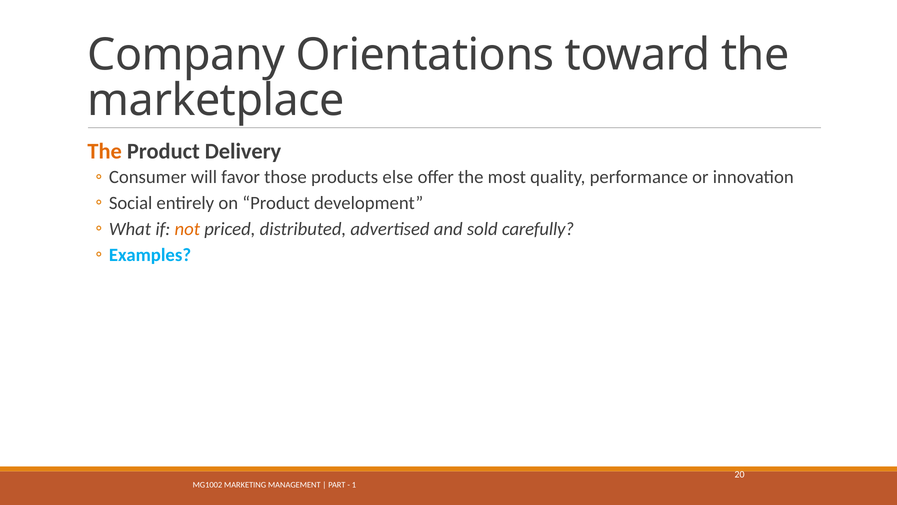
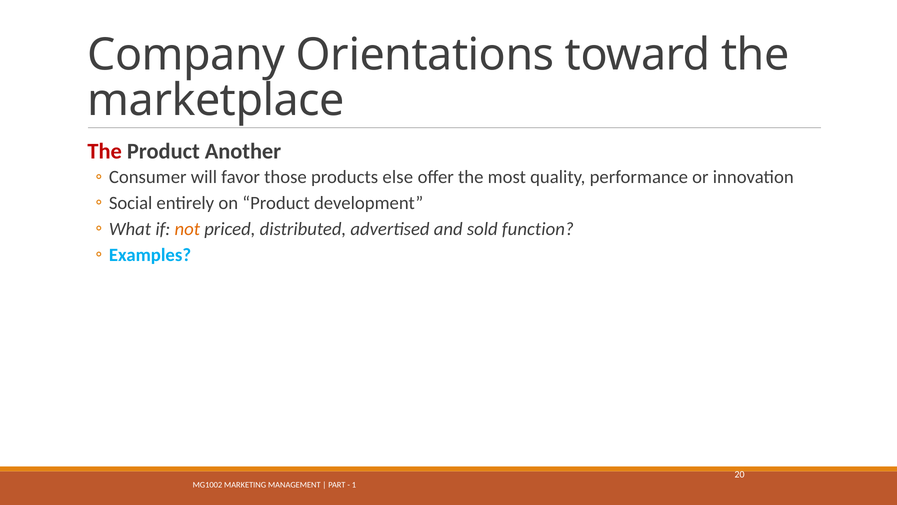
The colour: orange -> red (105, 151)
Delivery: Delivery -> Another (243, 151)
carefully: carefully -> function (538, 229)
